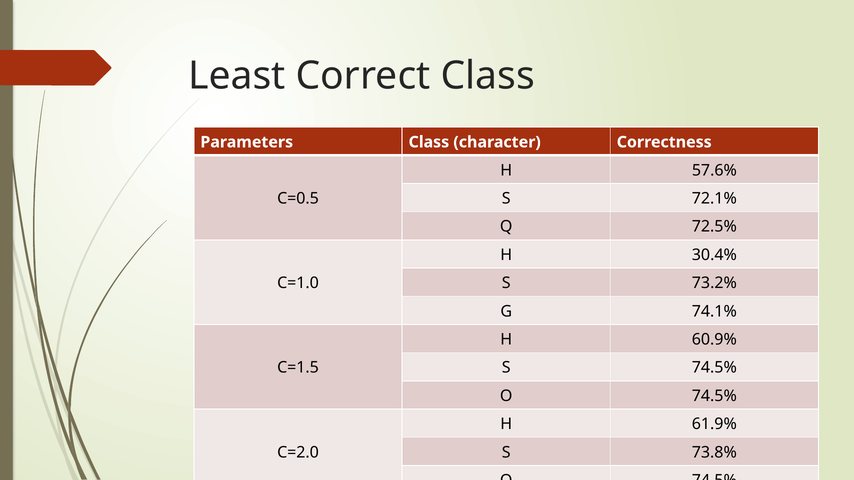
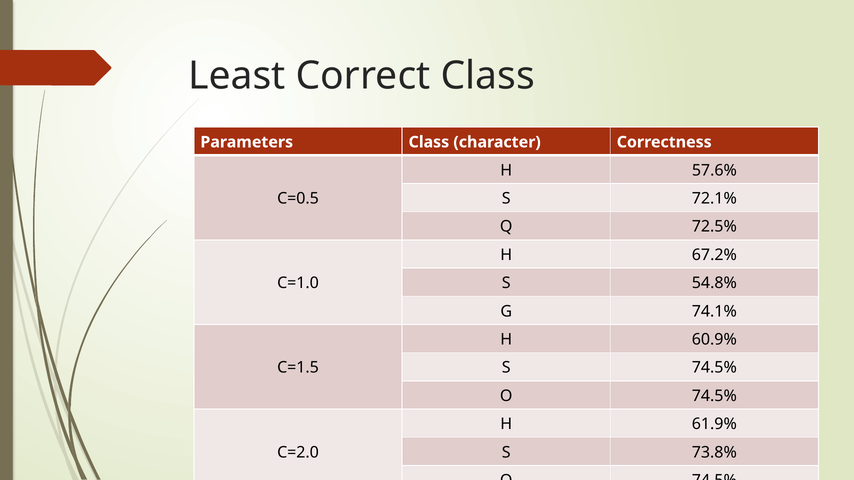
30.4%: 30.4% -> 67.2% (714, 255)
73.2%: 73.2% -> 54.8% (714, 283)
